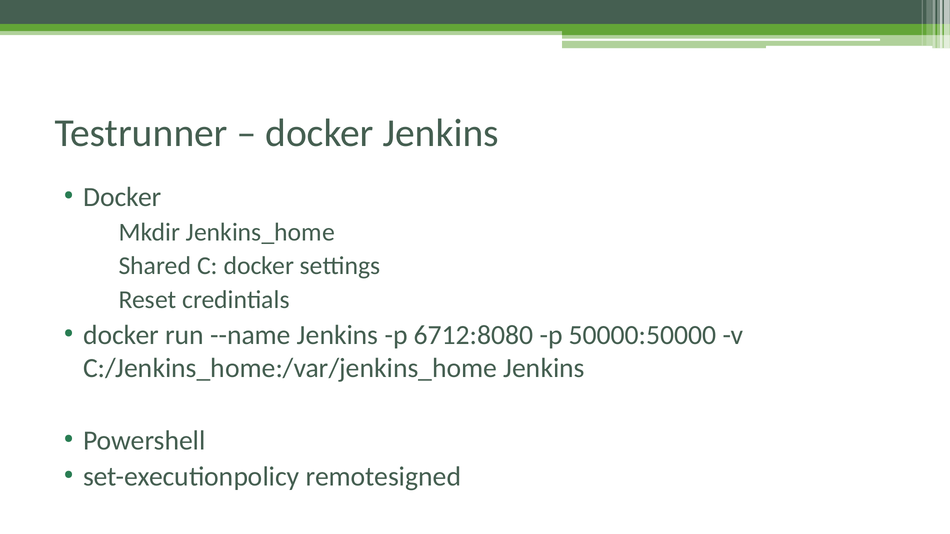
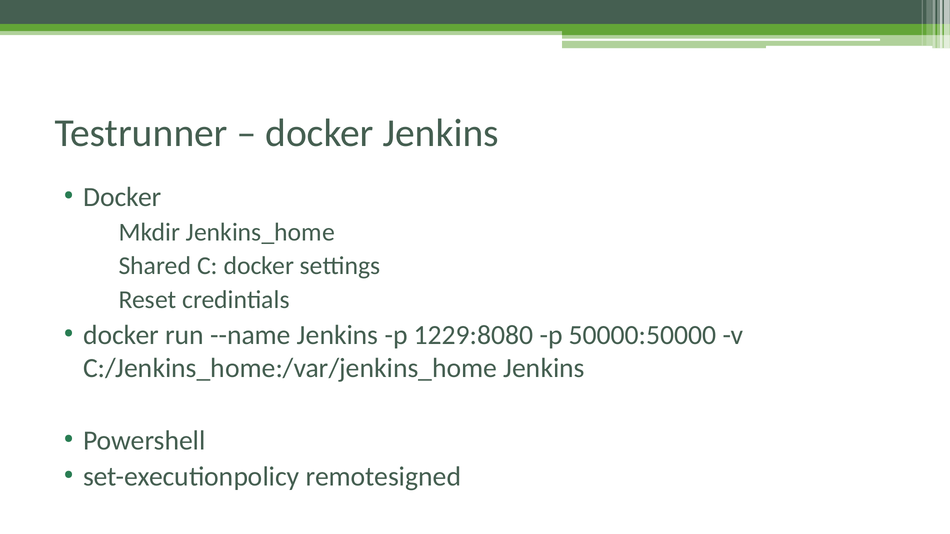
6712:8080: 6712:8080 -> 1229:8080 (474, 335)
